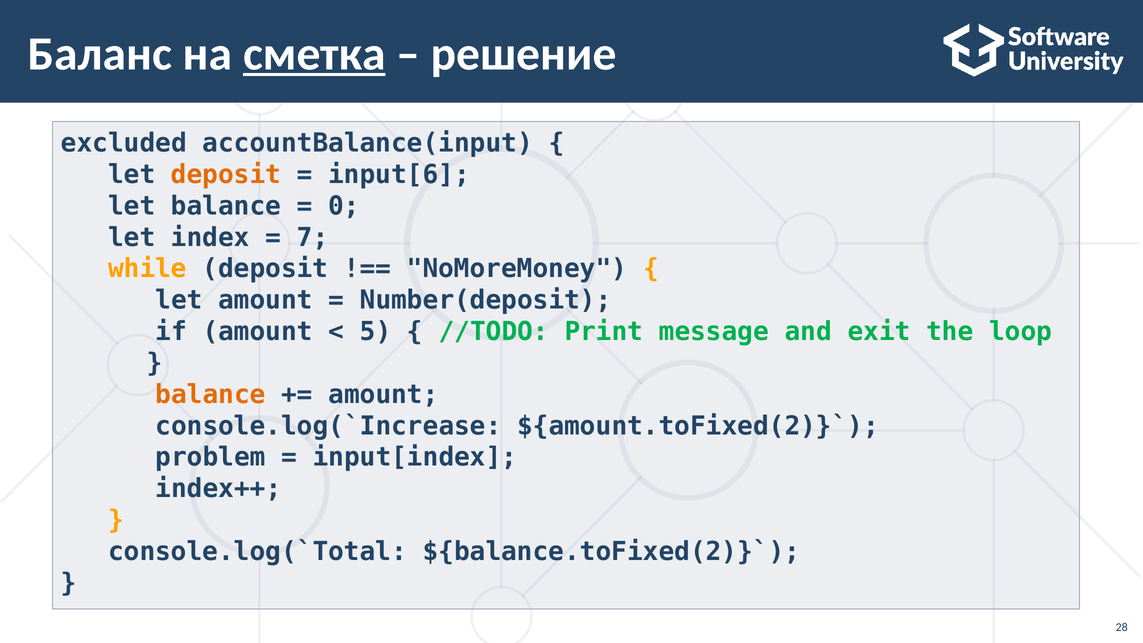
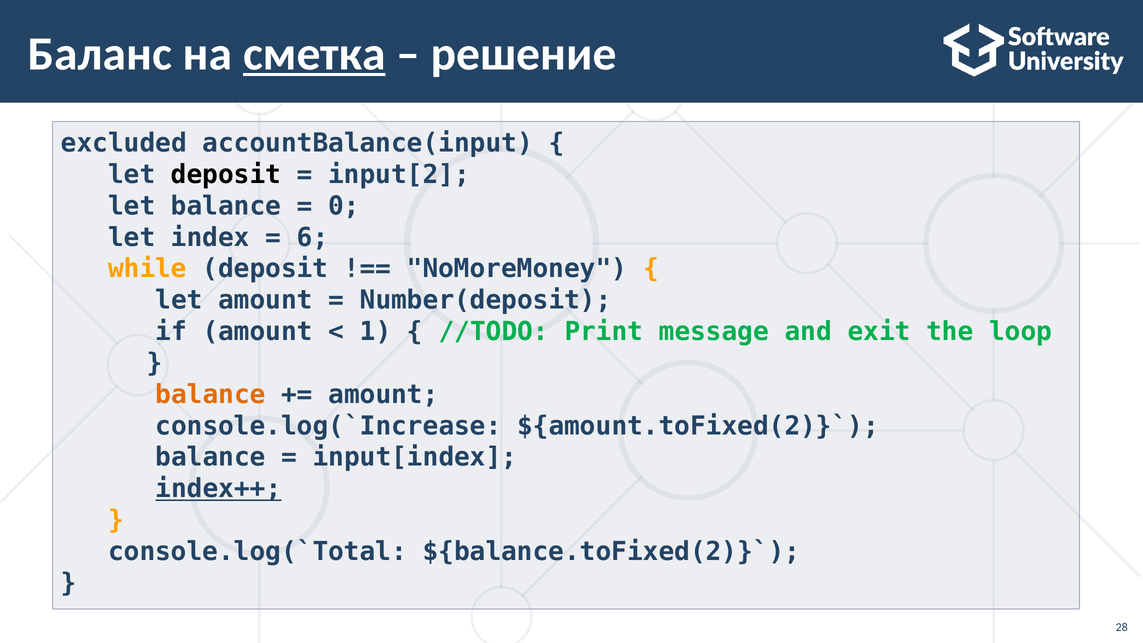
deposit colour: orange -> black (226, 175)
input[6: input[6 -> input[2 (399, 175)
7: 7 -> 6 (313, 237)
5: 5 -> 1 (376, 332)
problem: problem -> balance (210, 457)
index++ underline: none -> present (218, 489)
